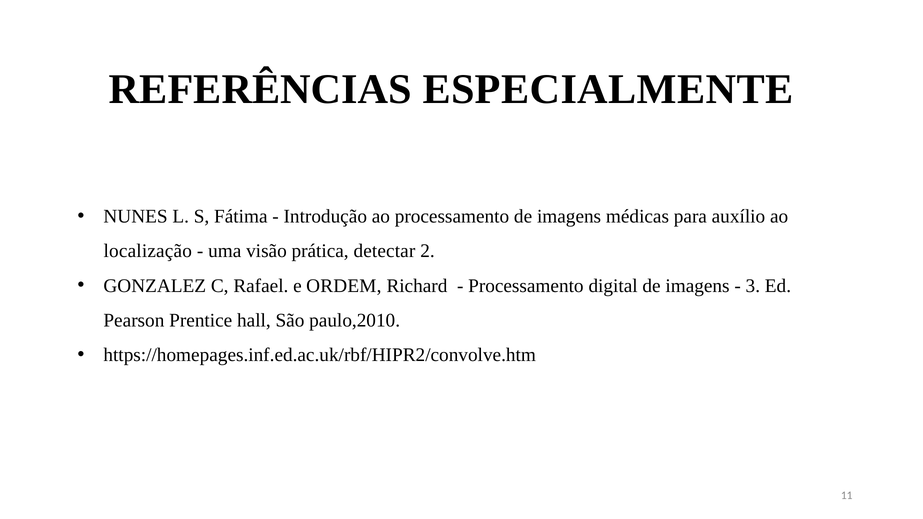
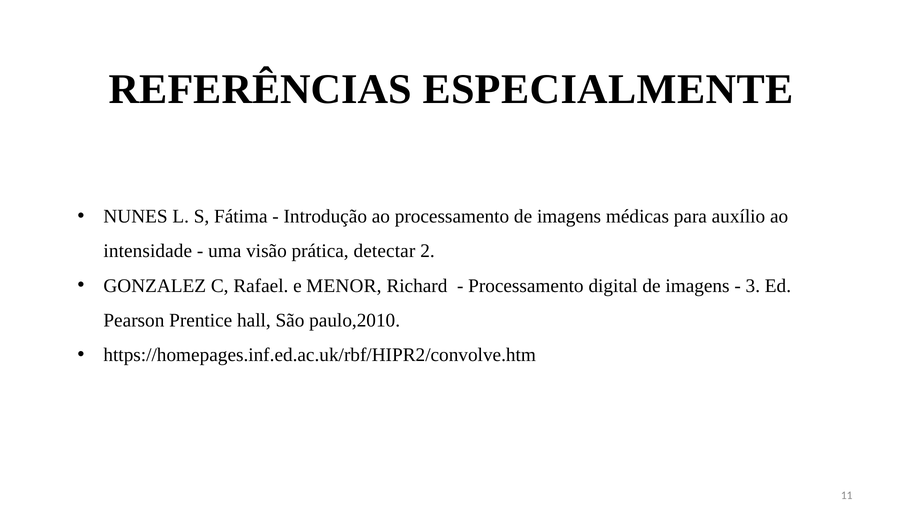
localização: localização -> intensidade (148, 251)
ORDEM: ORDEM -> MENOR (344, 286)
